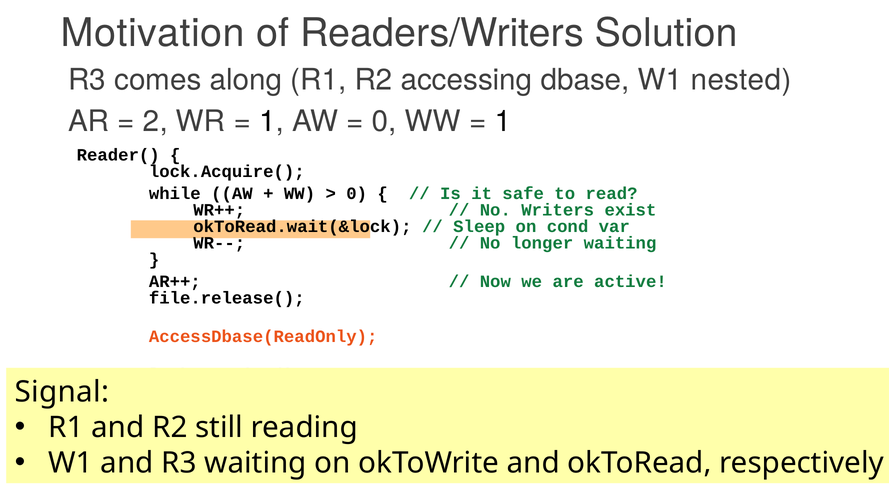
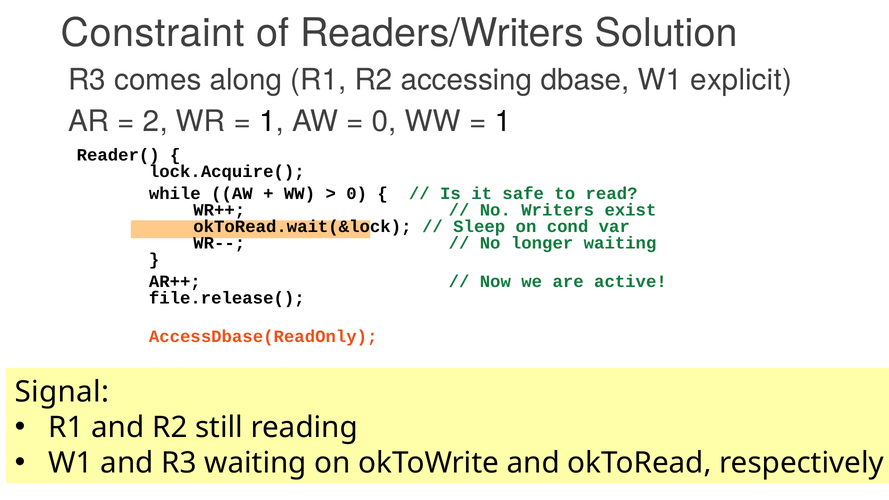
Motivation: Motivation -> Constraint (153, 33)
nested: nested -> explicit (741, 80)
